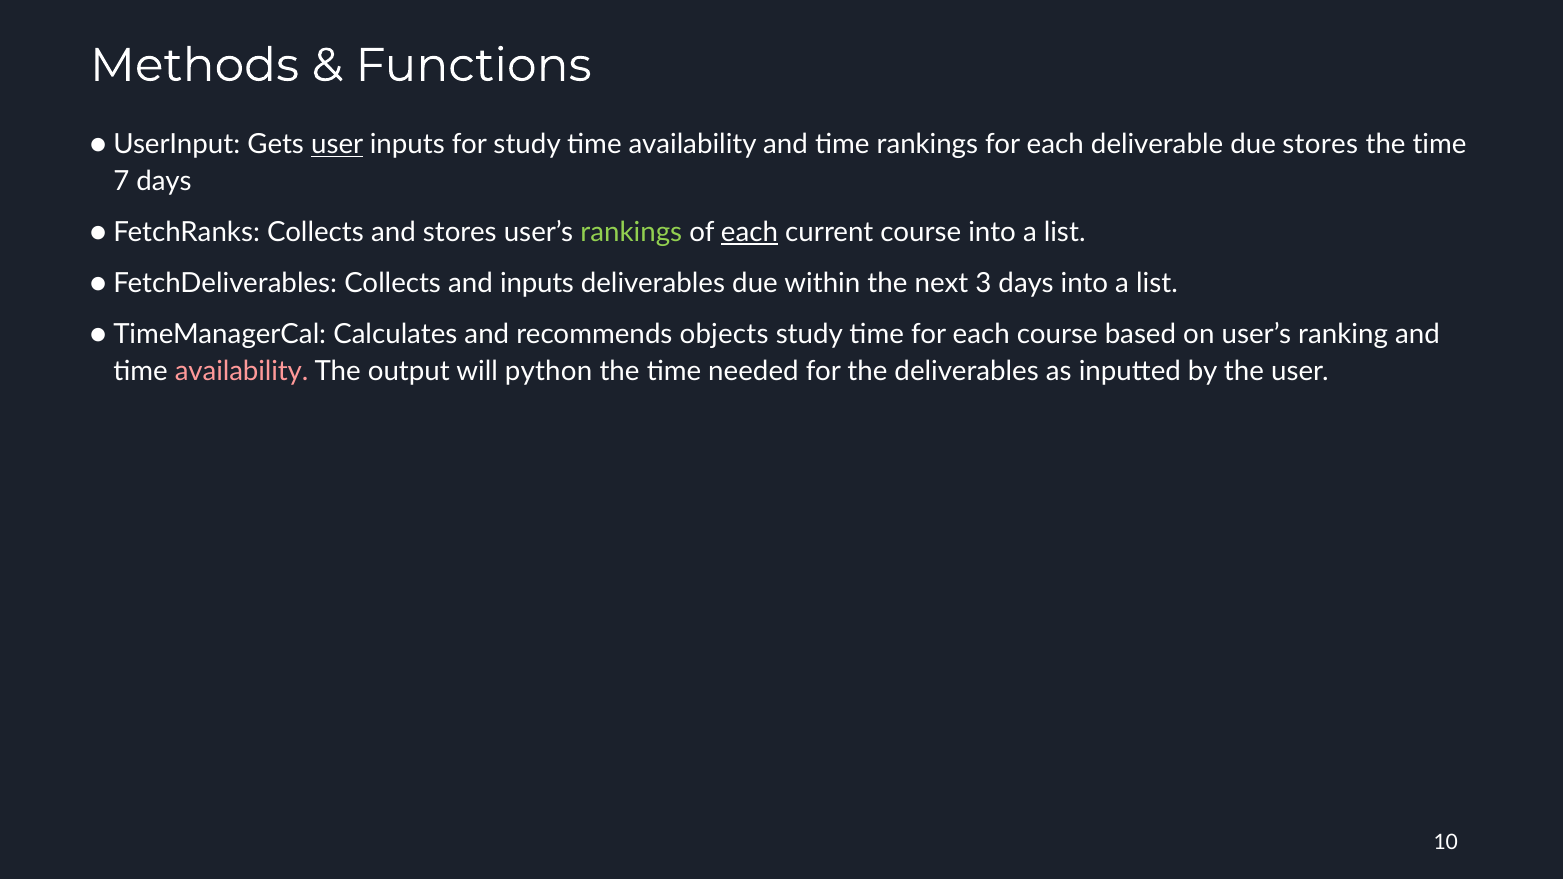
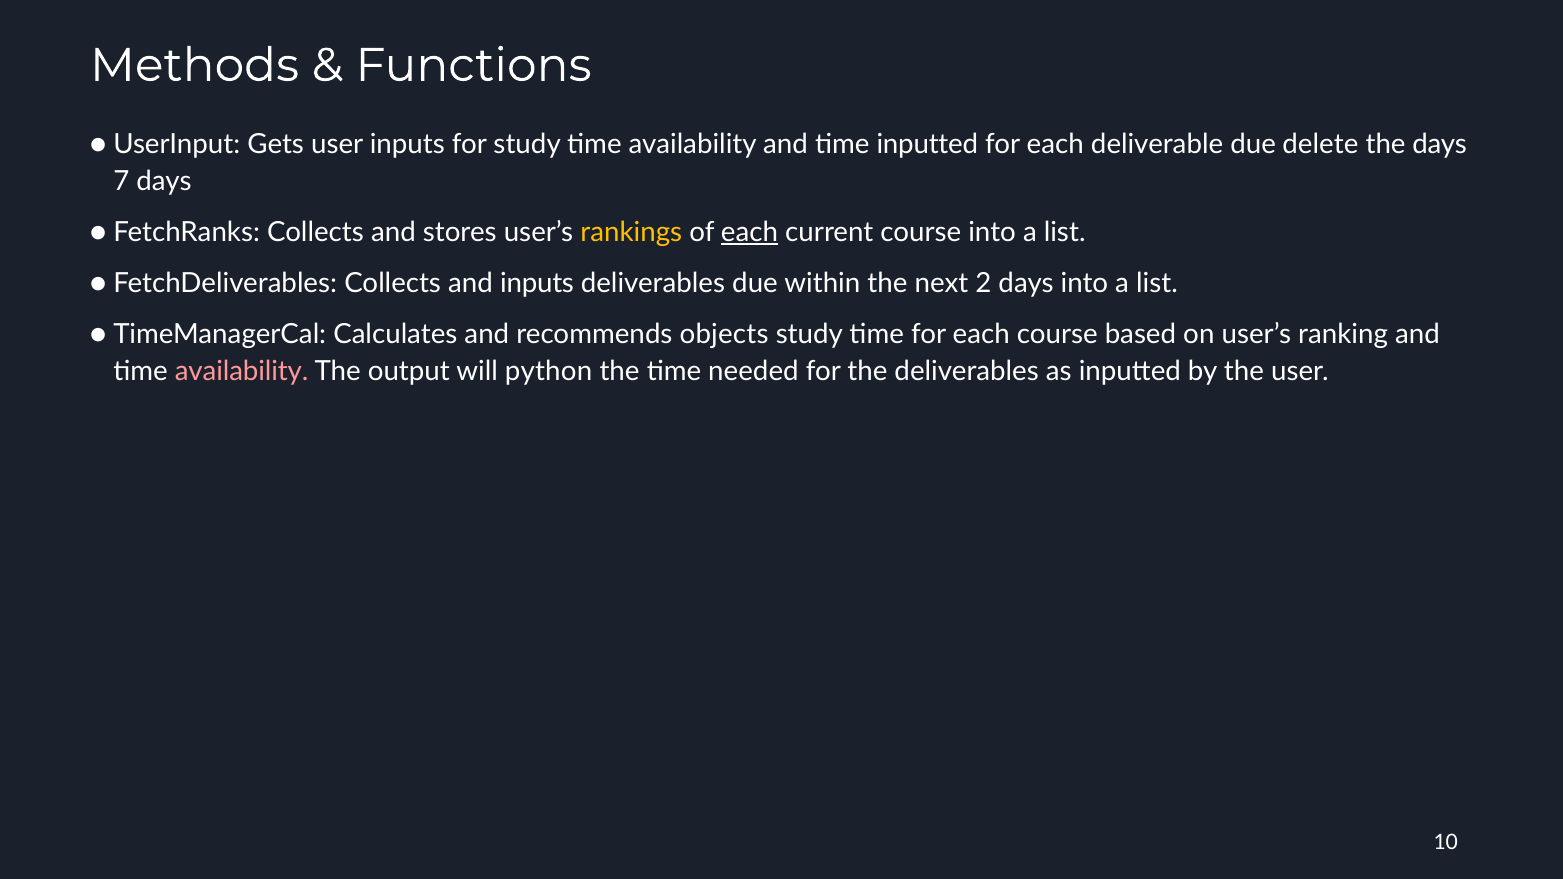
user underline: present -> none (337, 145)
time rankings: rankings -> inputted (927, 145)
due stores: stores -> delete (1320, 145)
time: time -> days (1440, 145)
rankings colour: light green -> yellow (631, 232)
3: 3 -> 2 (983, 284)
